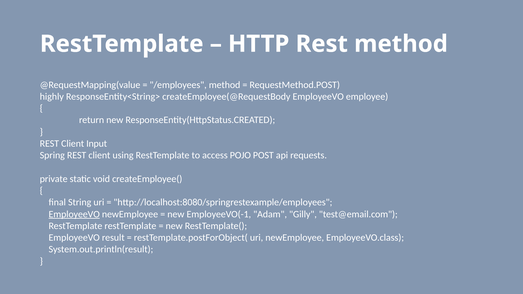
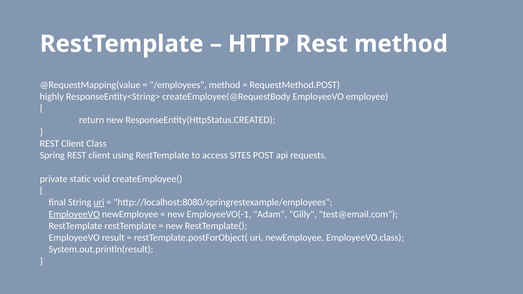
Input: Input -> Class (97, 144)
POJO: POJO -> SITES (240, 155)
uri underline: none -> present (99, 203)
